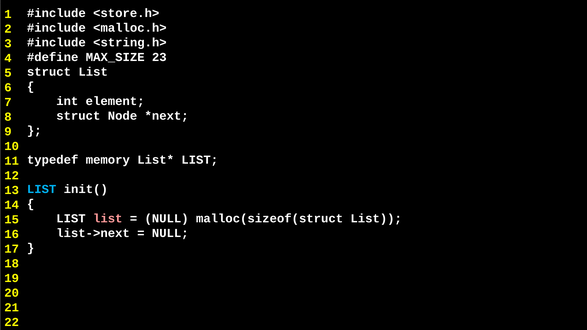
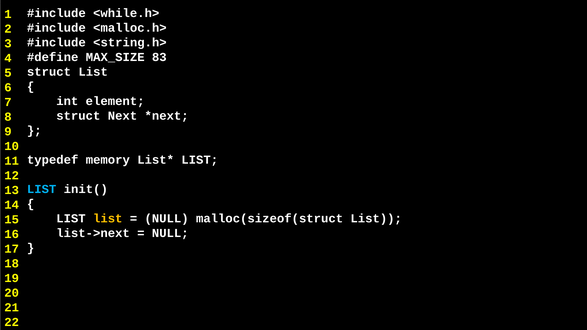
<store.h>: <store.h> -> <while.h> (126, 13)
23: 23 -> 83 (159, 57)
Node: Node -> Next (122, 116)
list colour: pink -> yellow (108, 219)
